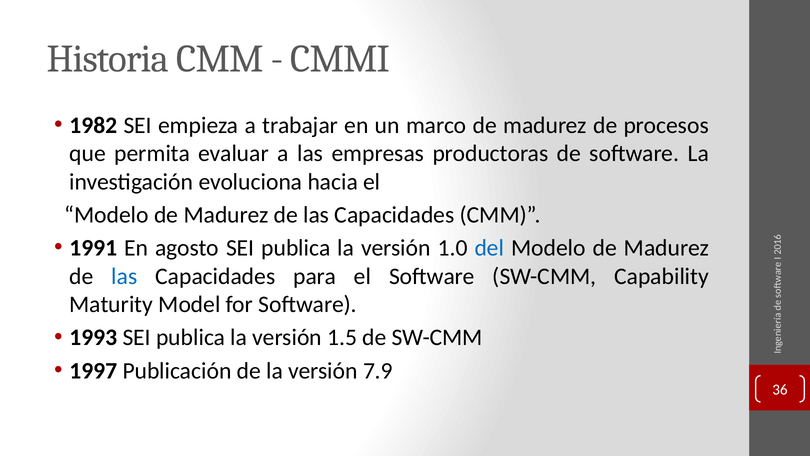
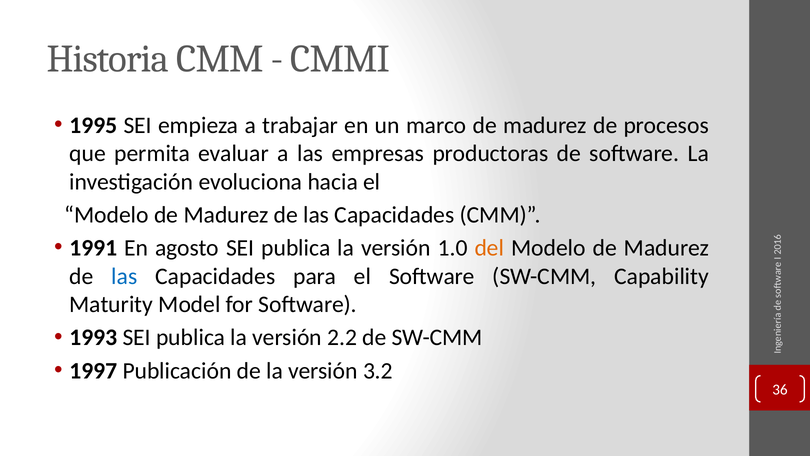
1982: 1982 -> 1995 (93, 125)
del colour: blue -> orange (489, 248)
1.5: 1.5 -> 2.2 (342, 337)
7.9: 7.9 -> 3.2 (378, 370)
